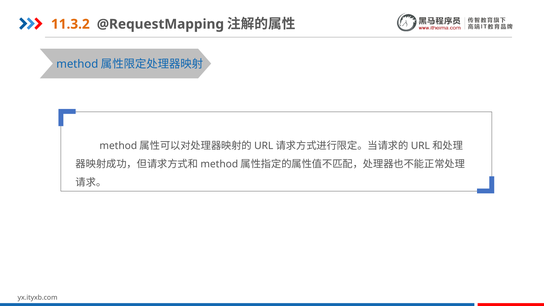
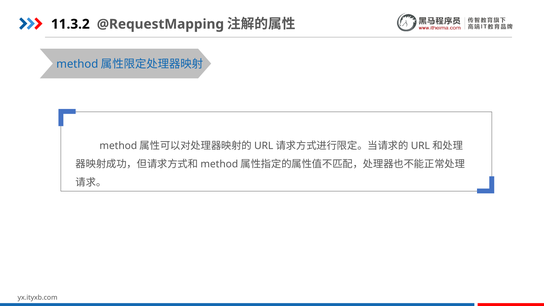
11.3.2 colour: orange -> black (70, 24)
